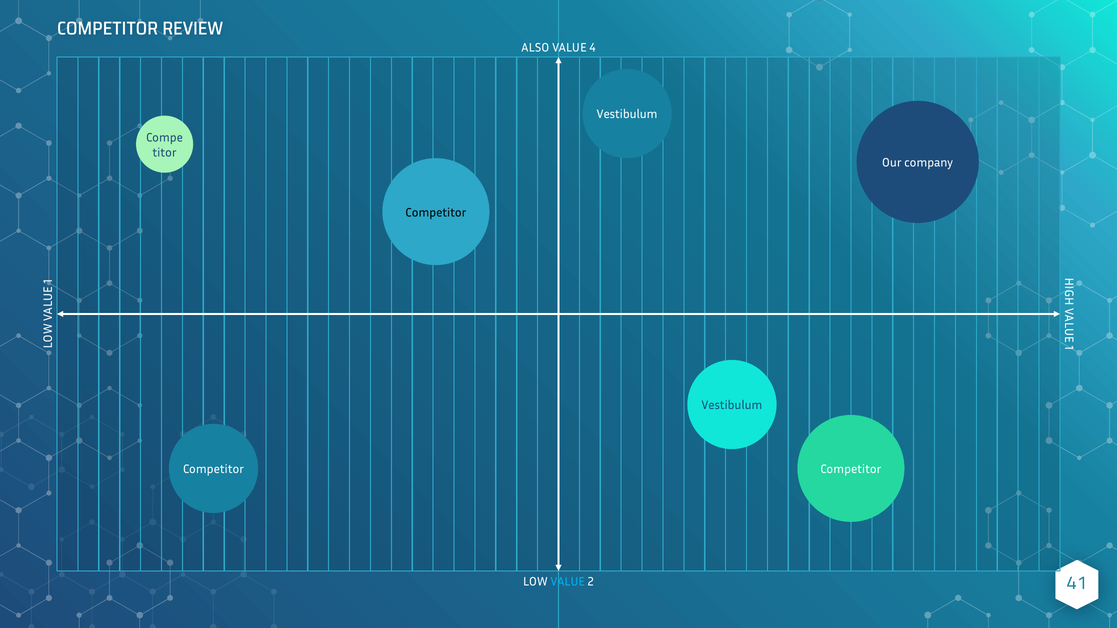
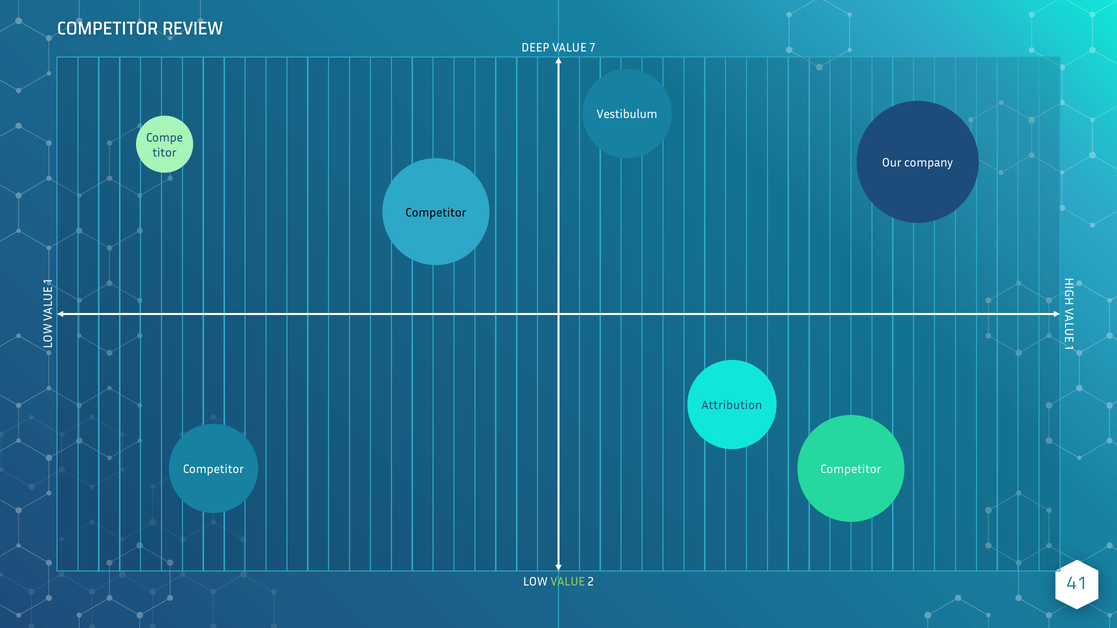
ALSO: ALSO -> DEEP (535, 48)
4: 4 -> 7 (592, 48)
Vestibulum: Vestibulum -> Attribution (732, 406)
VALUE colour: light blue -> light green (568, 582)
